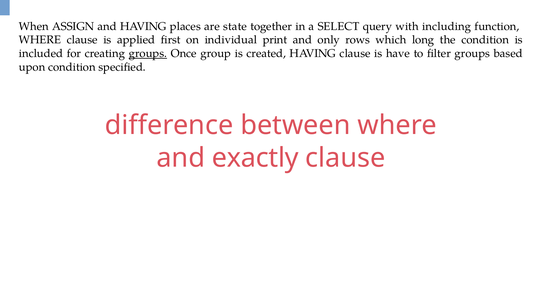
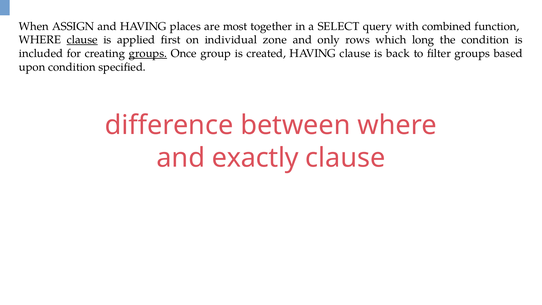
state: state -> most (235, 26)
including: including -> combined (447, 26)
clause underline: none -> present (82, 40)
print: print -> zone (275, 40)
have: have -> back (398, 53)
